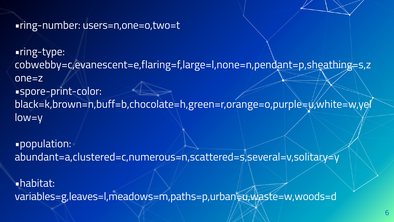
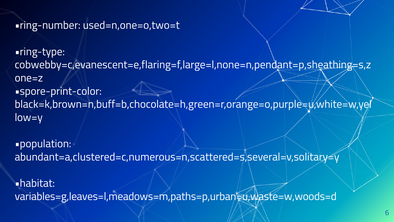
users=n,one=o,two=t: users=n,one=o,two=t -> used=n,one=o,two=t (131, 25)
